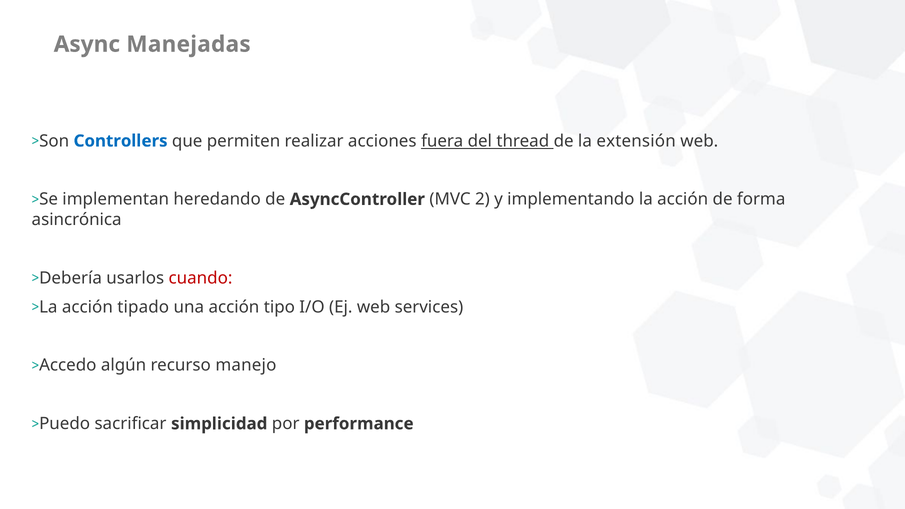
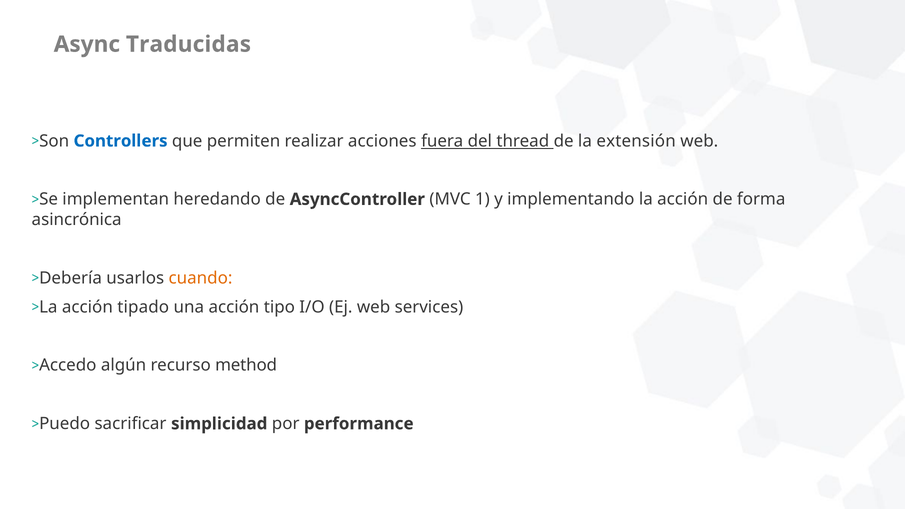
Manejadas: Manejadas -> Traducidas (188, 44)
2: 2 -> 1 (482, 199)
cuando colour: red -> orange (201, 278)
manejo: manejo -> method (246, 365)
